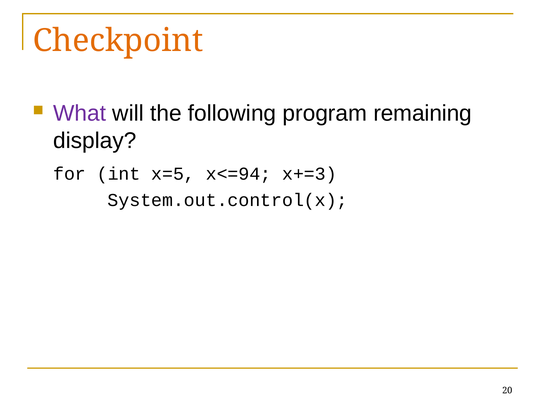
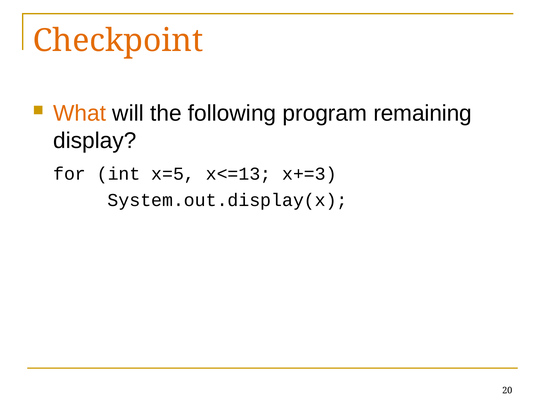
What colour: purple -> orange (80, 113)
x<=94: x<=94 -> x<=13 (239, 174)
System.out.control(x: System.out.control(x -> System.out.display(x (228, 200)
